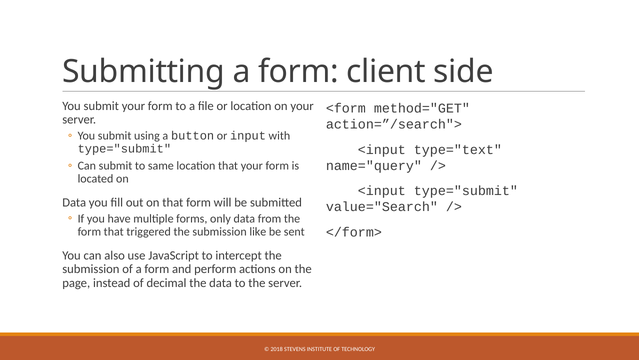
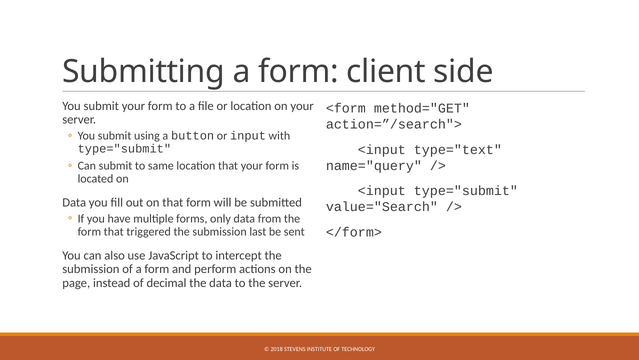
like: like -> last (258, 231)
